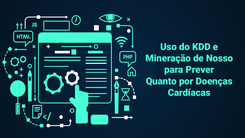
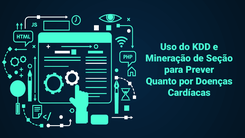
Nosso: Nosso -> Seção (220, 58)
